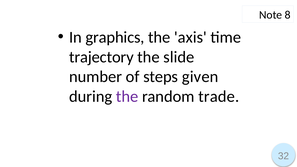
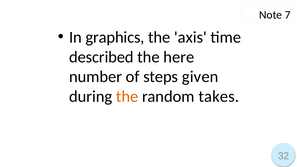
8: 8 -> 7 (288, 15)
trajectory: trajectory -> described (101, 57)
slide: slide -> here (179, 57)
the colour: purple -> orange (127, 97)
trade: trade -> takes (219, 97)
